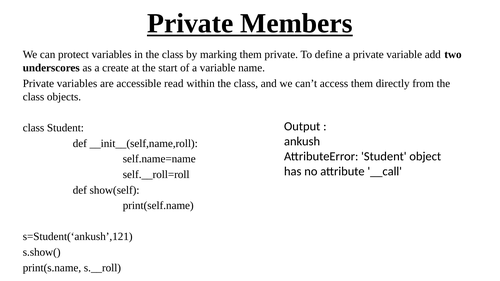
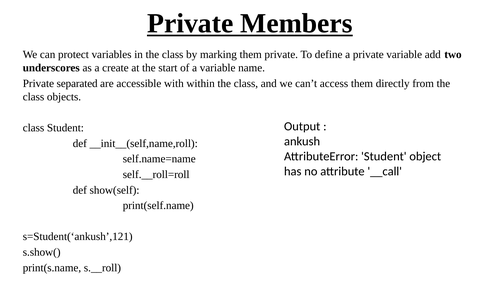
Private variables: variables -> separated (77, 84)
read: read -> with (174, 84)
